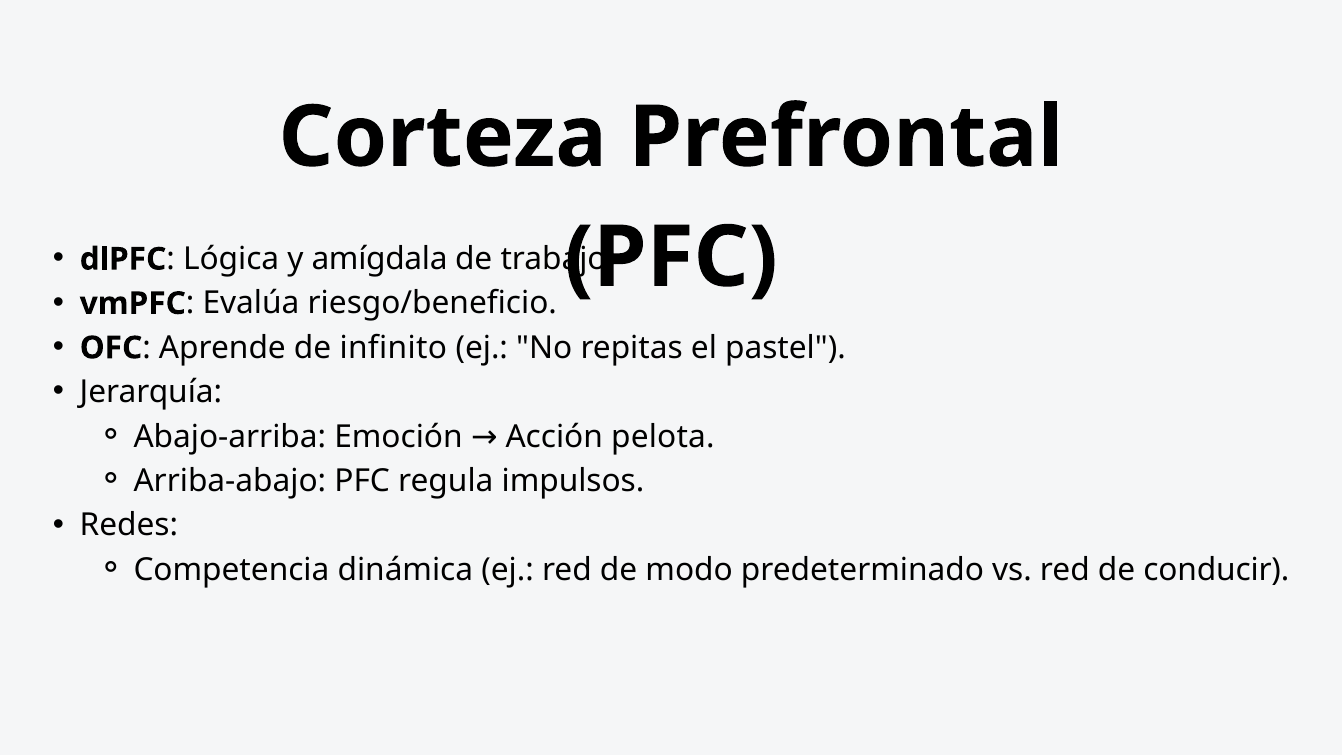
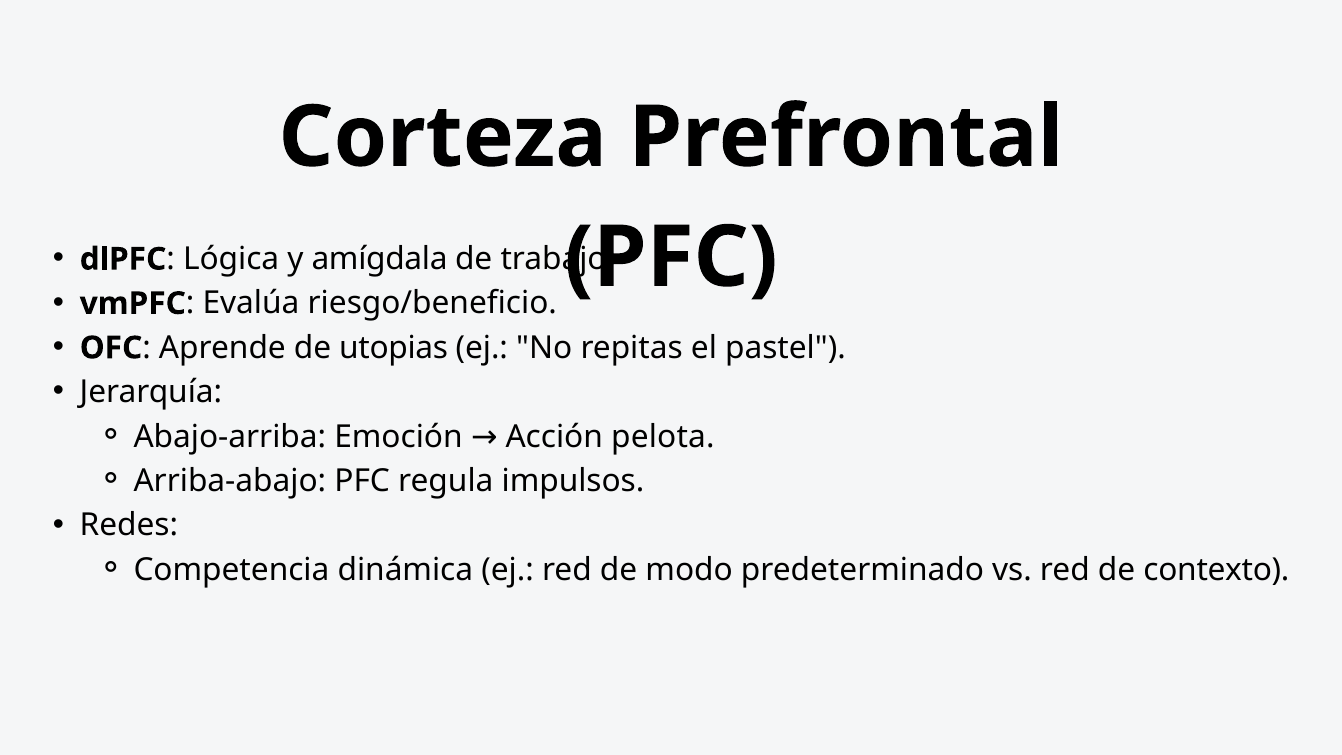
infinito: infinito -> utopias (394, 348)
conducir: conducir -> contexto (1216, 570)
